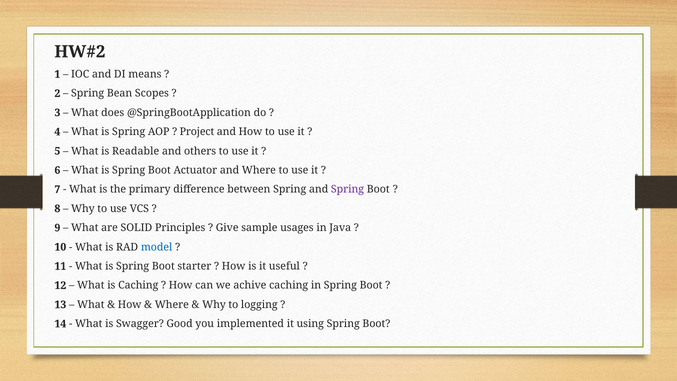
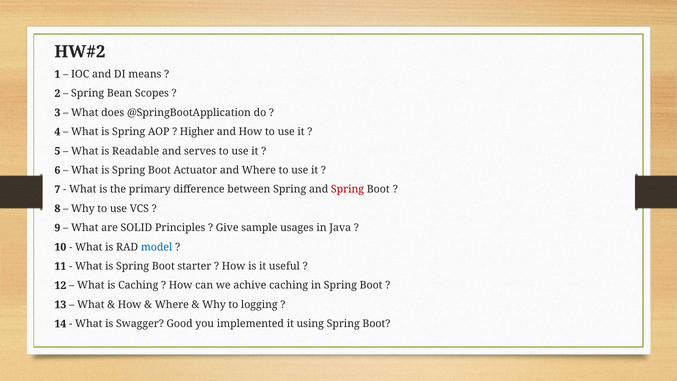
Project: Project -> Higher (197, 132)
others: others -> serves (200, 151)
Spring colour: purple -> red (348, 189)
